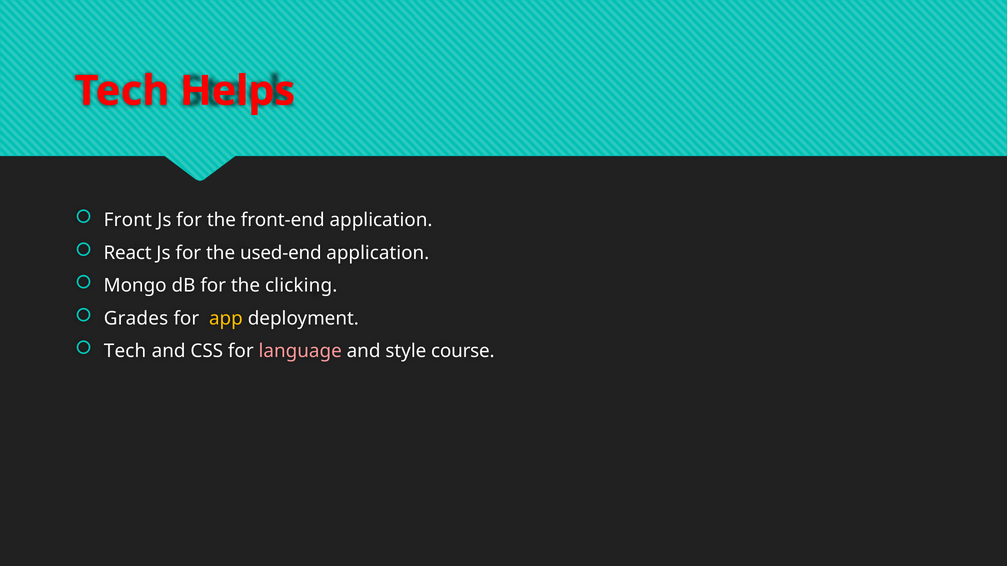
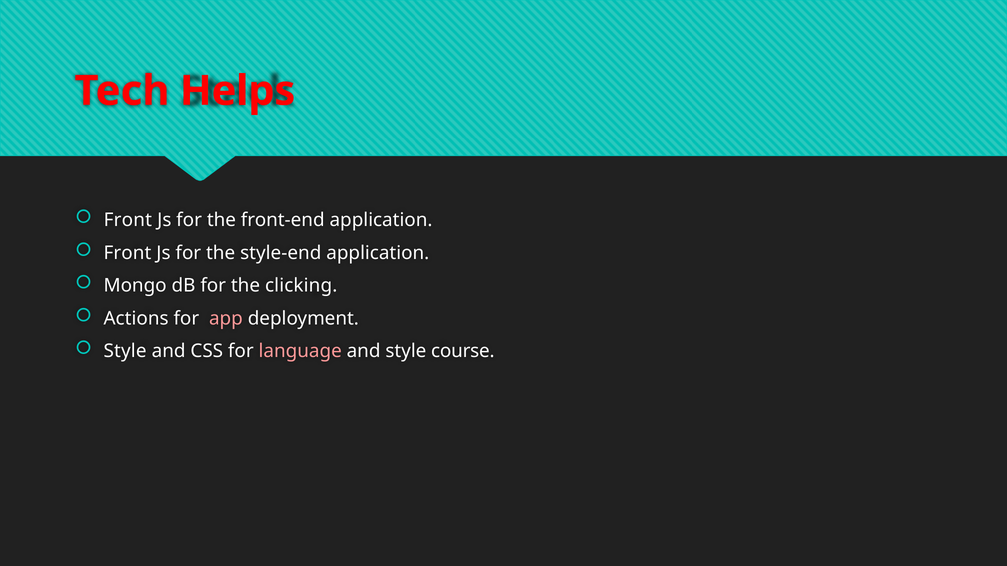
React: React -> Front (127, 253)
used-end: used-end -> style-end (281, 253)
Grades: Grades -> Actions (136, 319)
app colour: yellow -> pink (226, 319)
Tech: Tech -> Style (125, 351)
